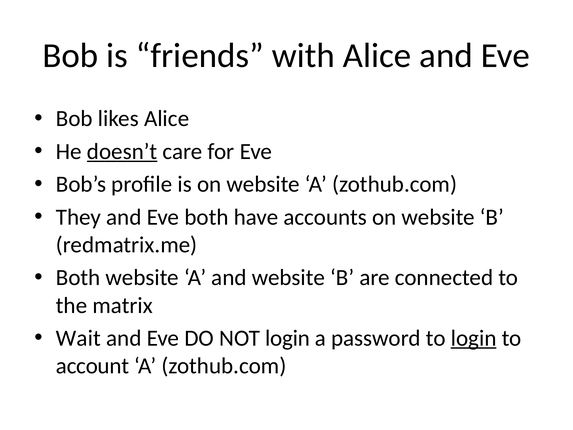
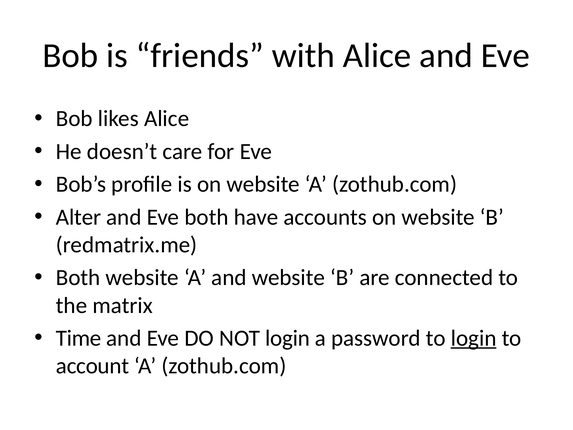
doesn’t underline: present -> none (122, 151)
They: They -> Alter (79, 217)
Wait: Wait -> Time (79, 338)
